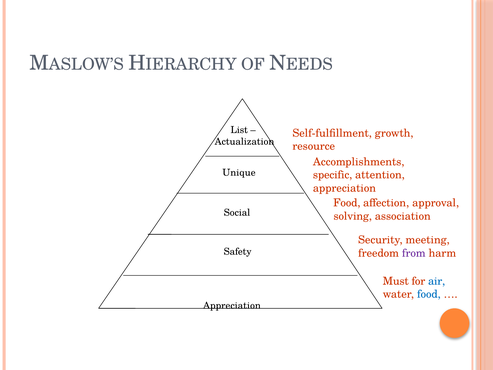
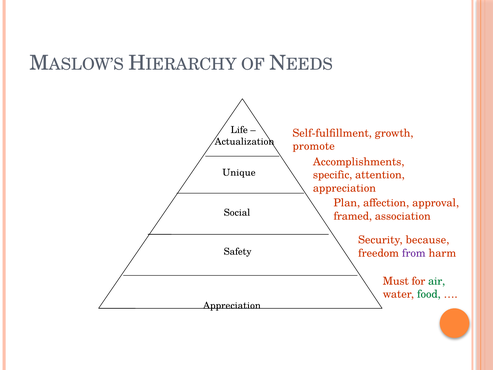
List: List -> Life (239, 130)
resource: resource -> promote (314, 146)
Food: Food -> Plan (347, 203)
solving: solving -> framed (353, 216)
meeting: meeting -> because (428, 240)
air colour: blue -> green (437, 281)
food colour: blue -> green (429, 294)
